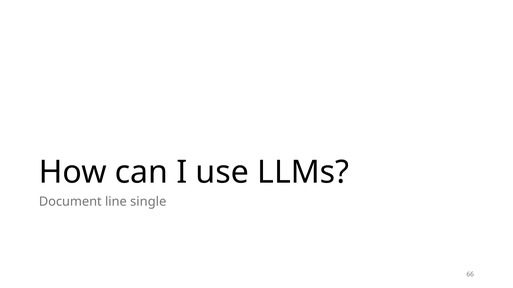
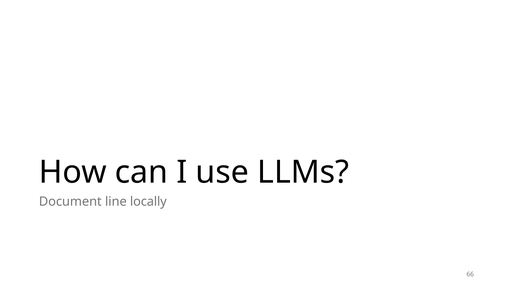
single: single -> locally (148, 202)
